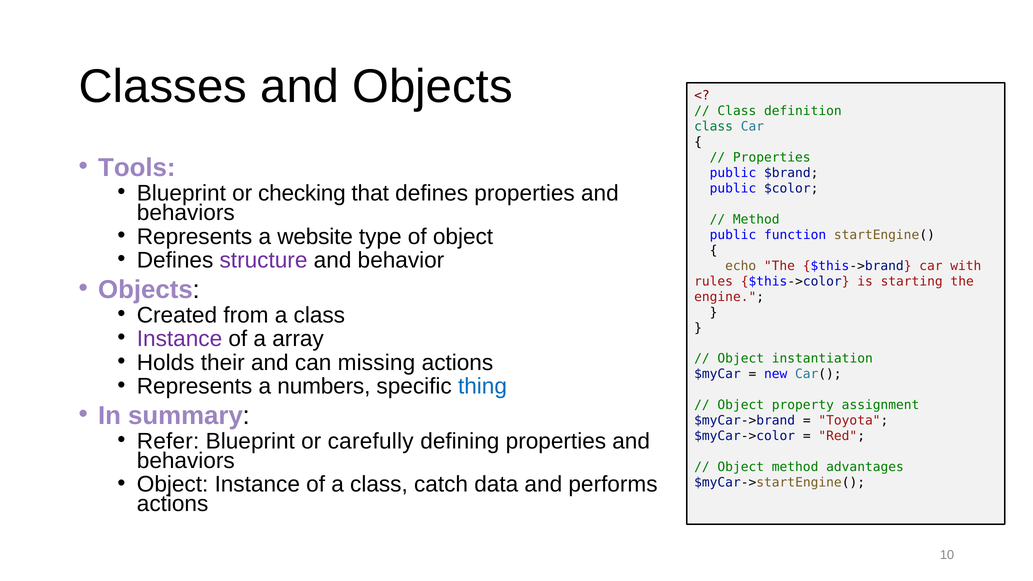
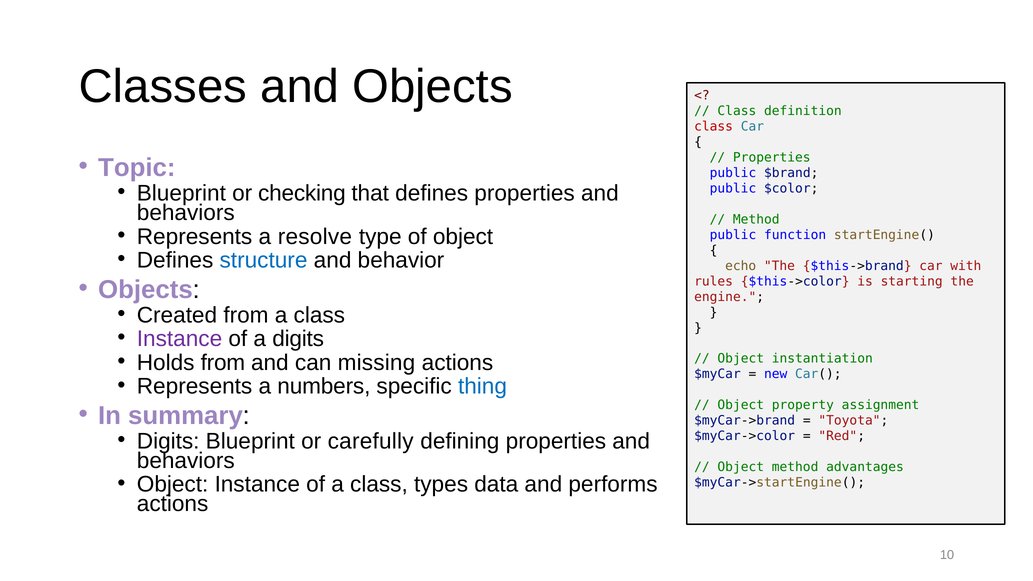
class colour: green -> red (714, 126)
Tools: Tools -> Topic (137, 168)
website: website -> resolve (315, 237)
structure colour: purple -> blue (264, 260)
a array: array -> digits (298, 339)
Holds their: their -> from (223, 363)
Refer: Refer -> Digits (168, 441)
catch: catch -> types (441, 485)
